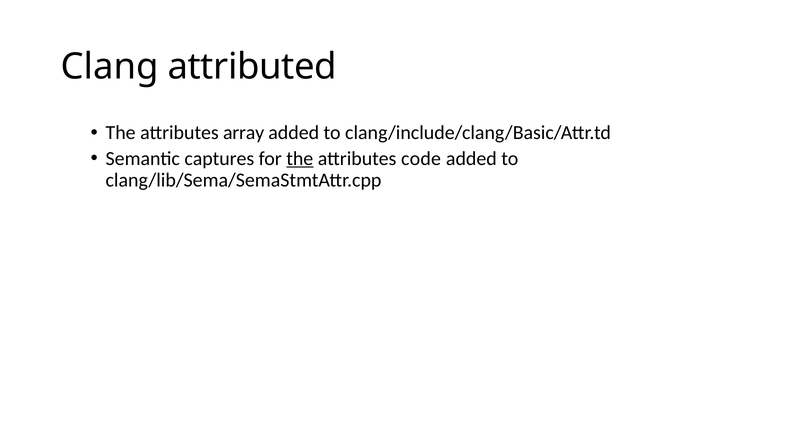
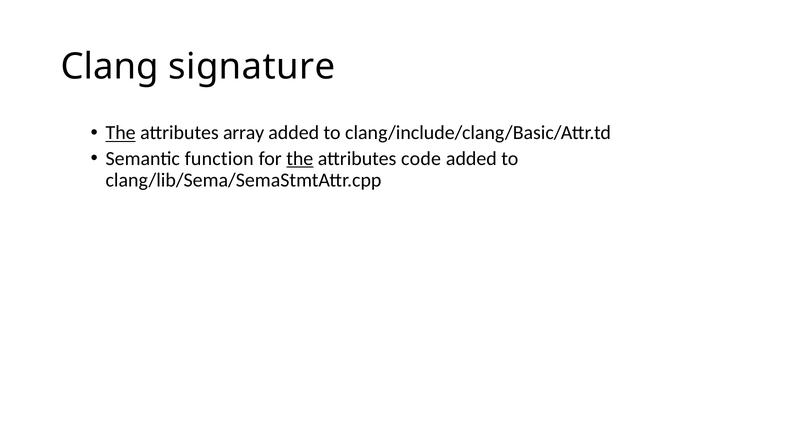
attributed: attributed -> signature (252, 67)
The underline: none -> present (121, 133)
captures: captures -> function (219, 159)
